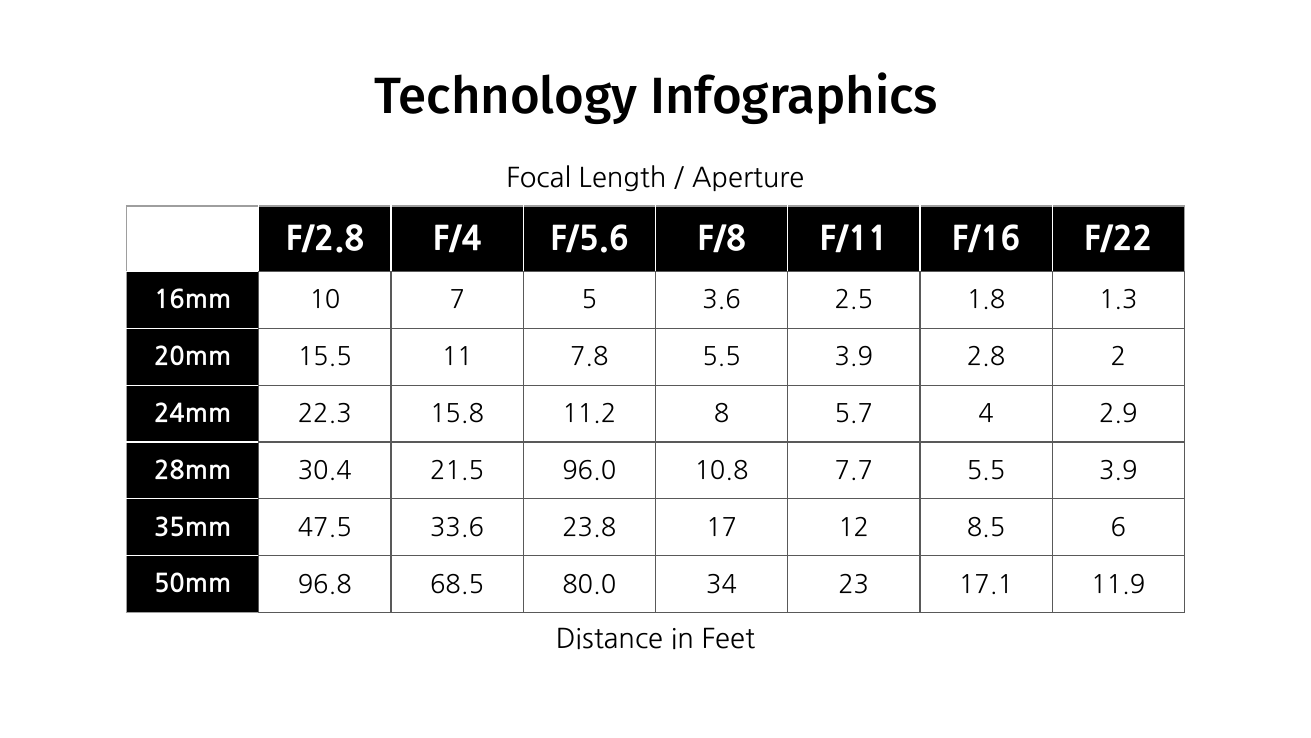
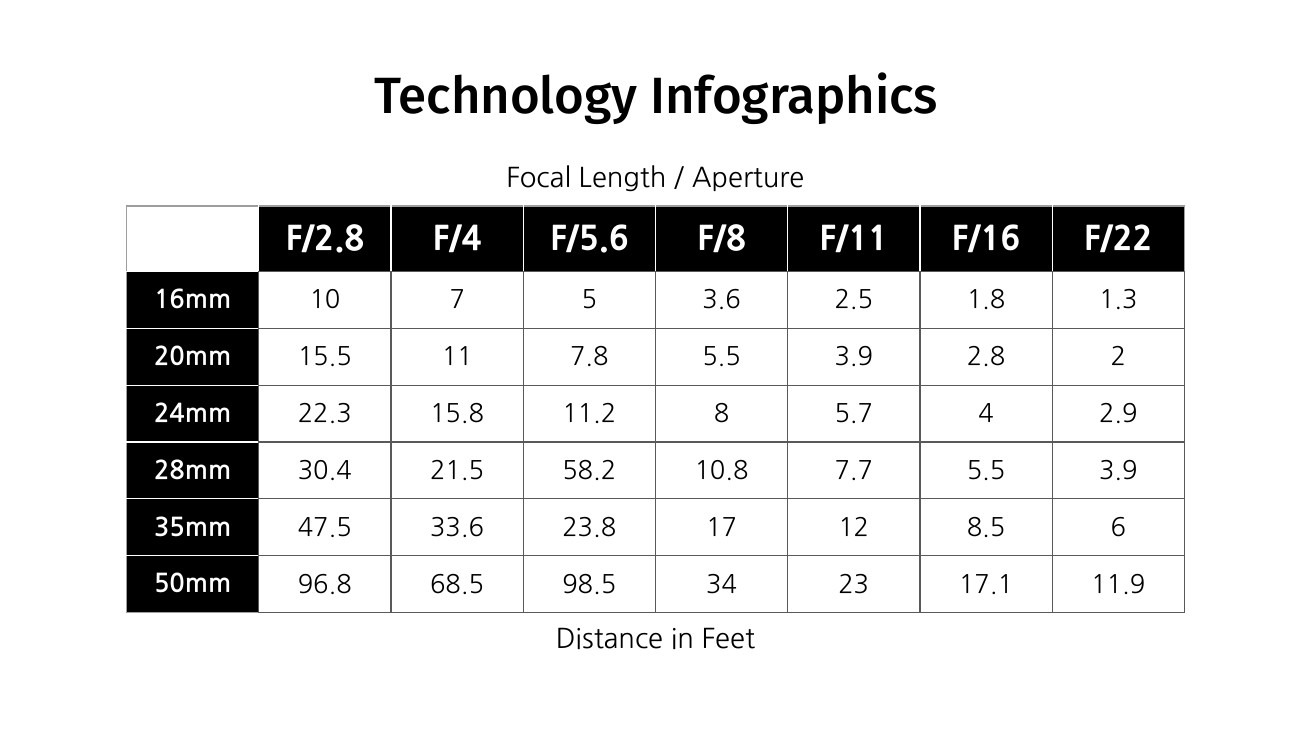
96.0: 96.0 -> 58.2 (589, 471)
80.0: 80.0 -> 98.5 (589, 584)
